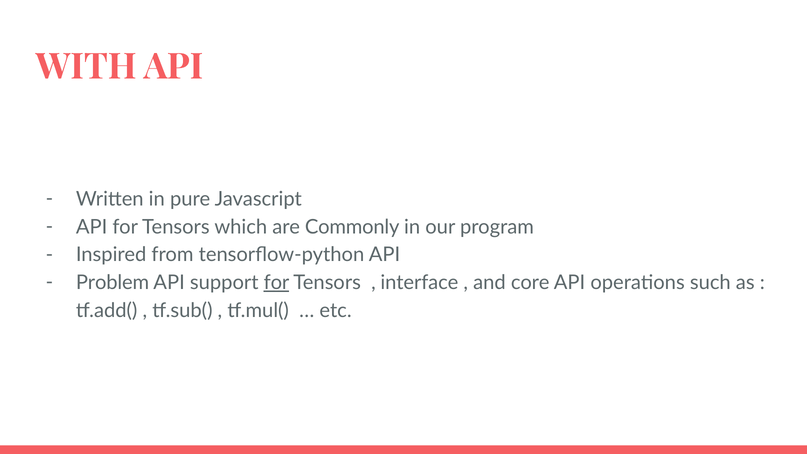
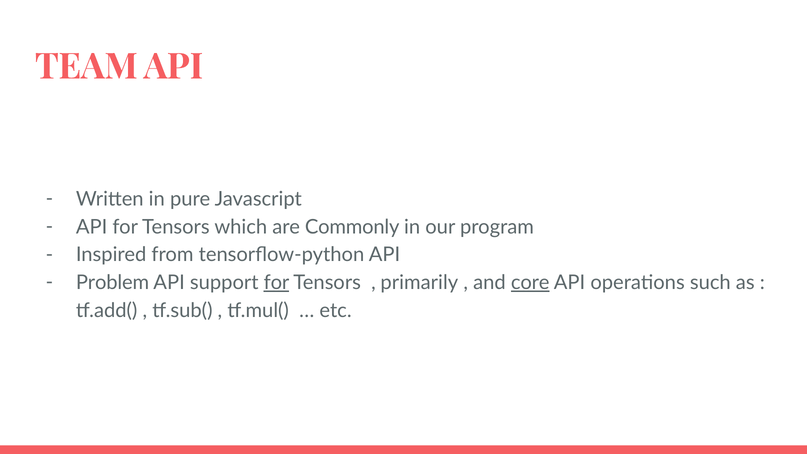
WITH: WITH -> TEAM (86, 67)
interface: interface -> primarily (419, 283)
core underline: none -> present (530, 283)
